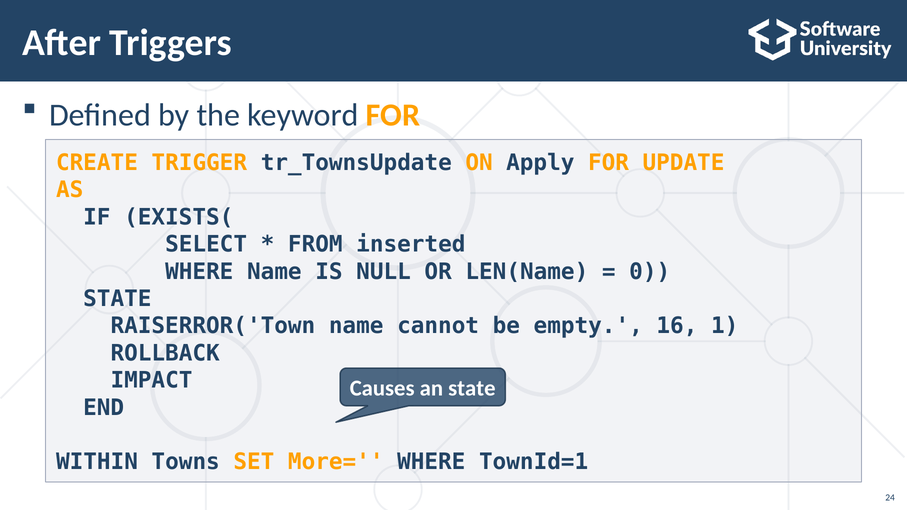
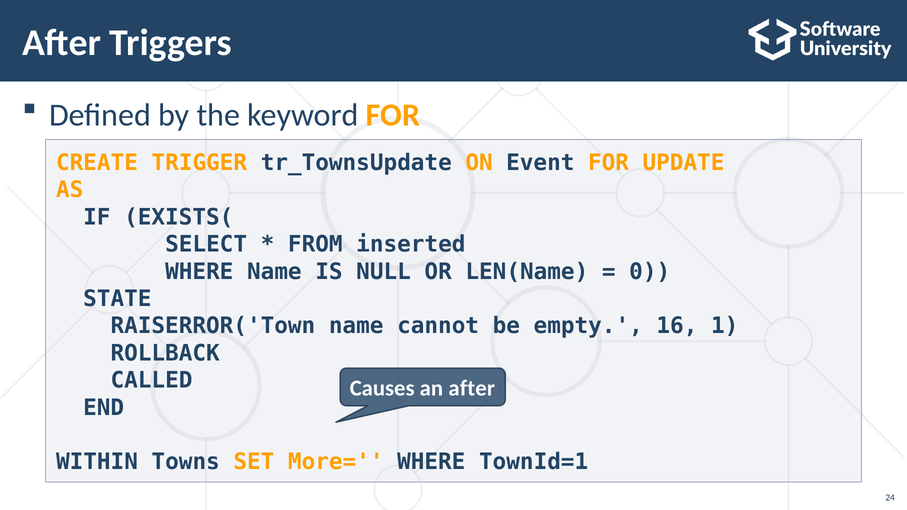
Apply: Apply -> Event (540, 163)
IMPACT: IMPACT -> CALLED (151, 380)
an state: state -> after (472, 389)
